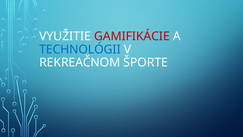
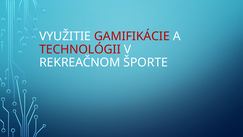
TECHNOLÓGII colour: blue -> red (80, 49)
